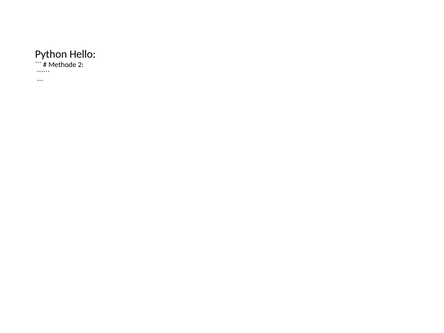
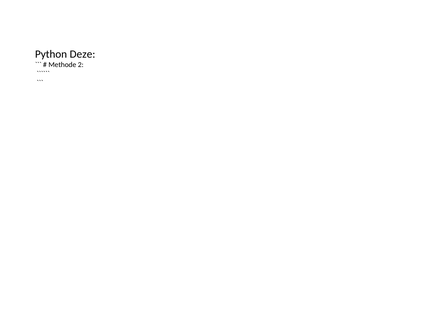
Hello: Hello -> Deze (83, 54)
